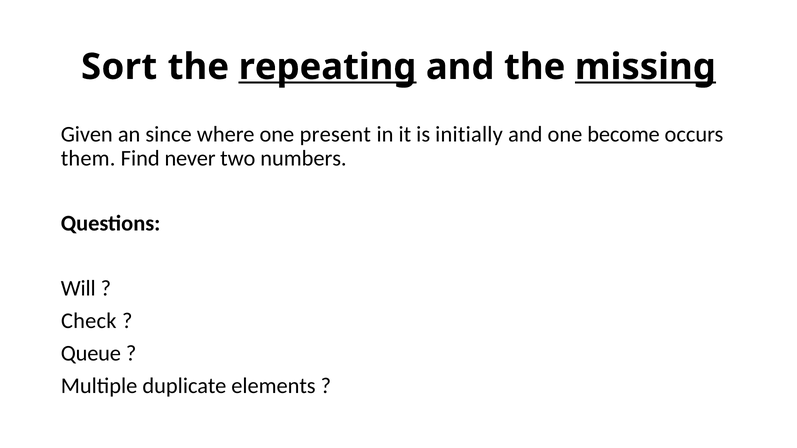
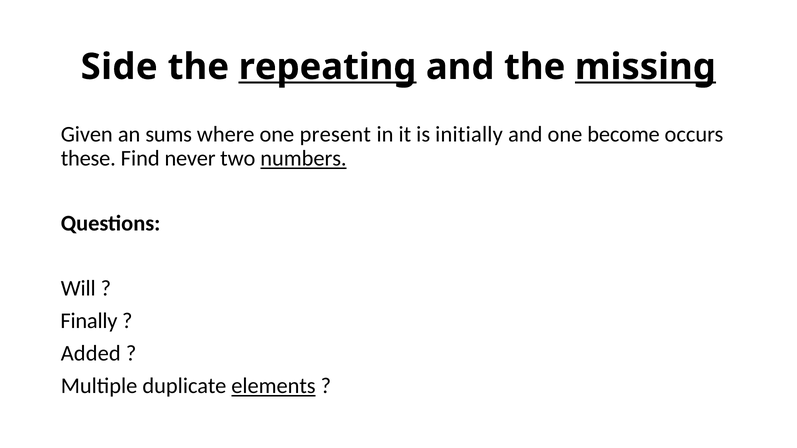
Sort: Sort -> Side (119, 67)
since: since -> sums (169, 134)
them: them -> these (88, 159)
numbers underline: none -> present (304, 159)
Check: Check -> Finally (89, 321)
Queue: Queue -> Added (91, 354)
elements underline: none -> present (273, 386)
